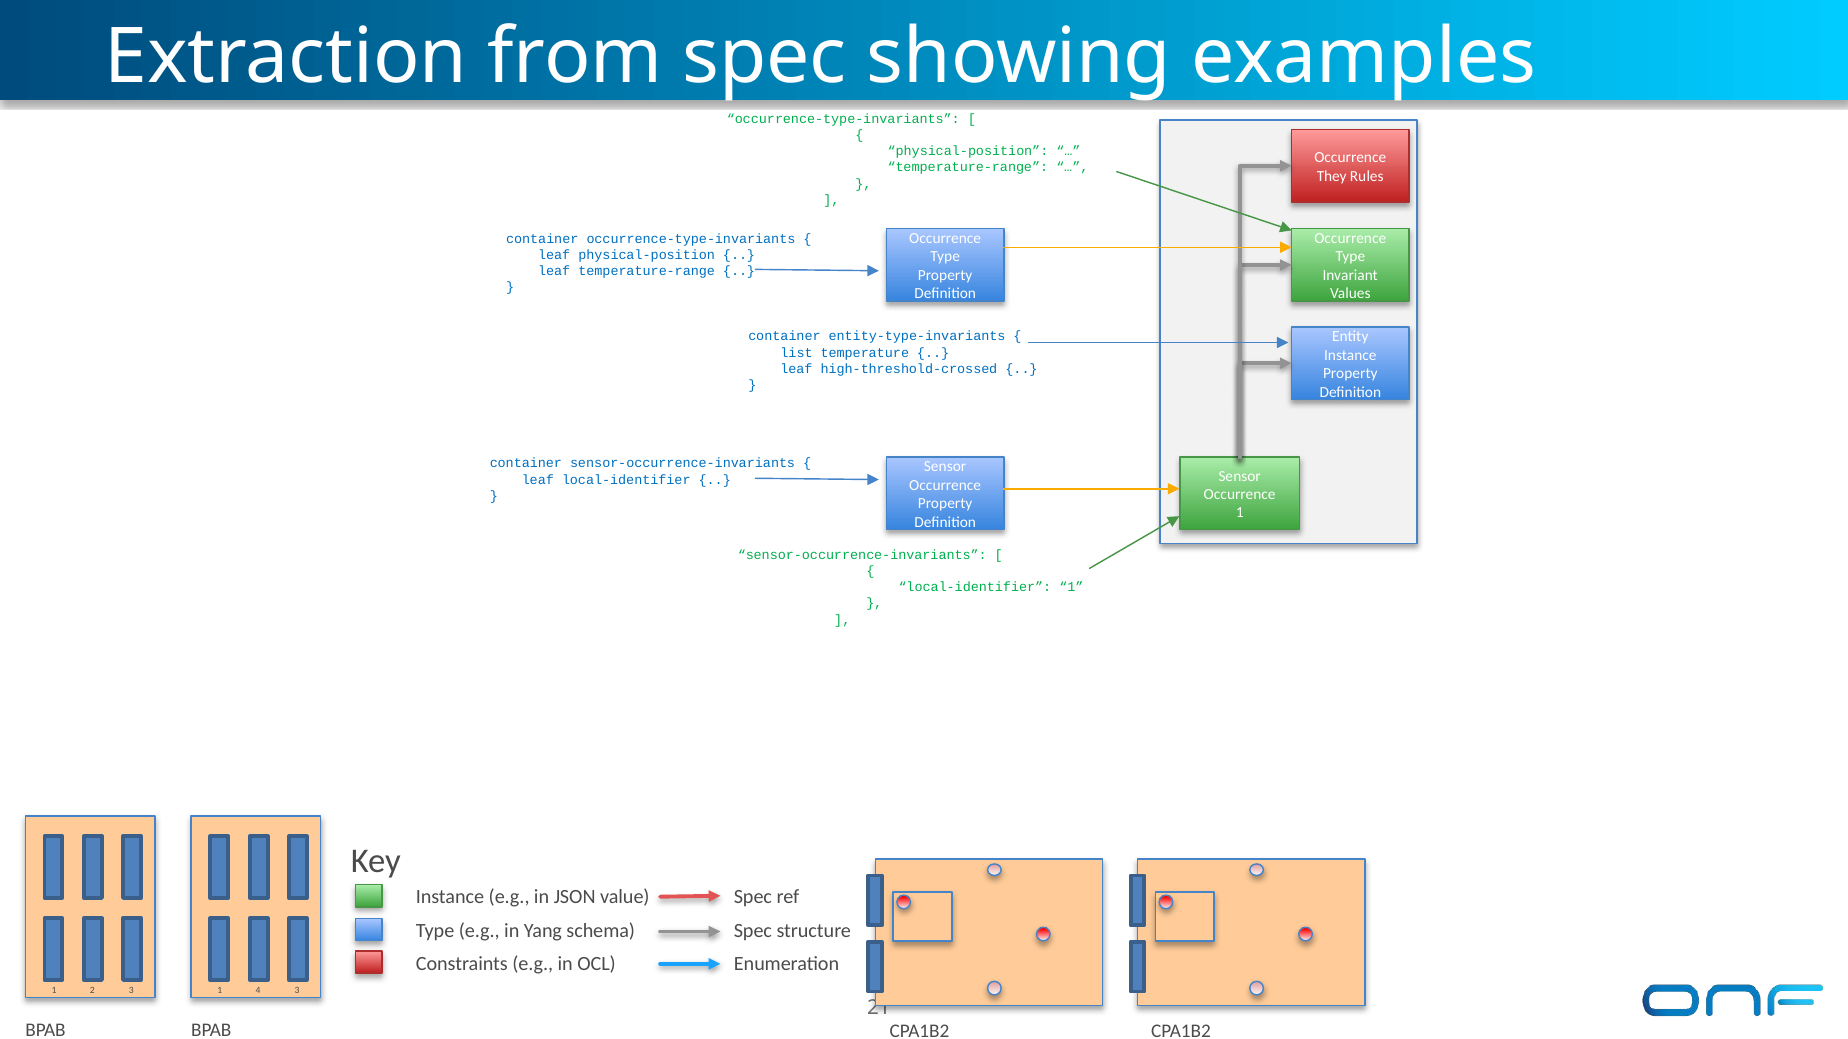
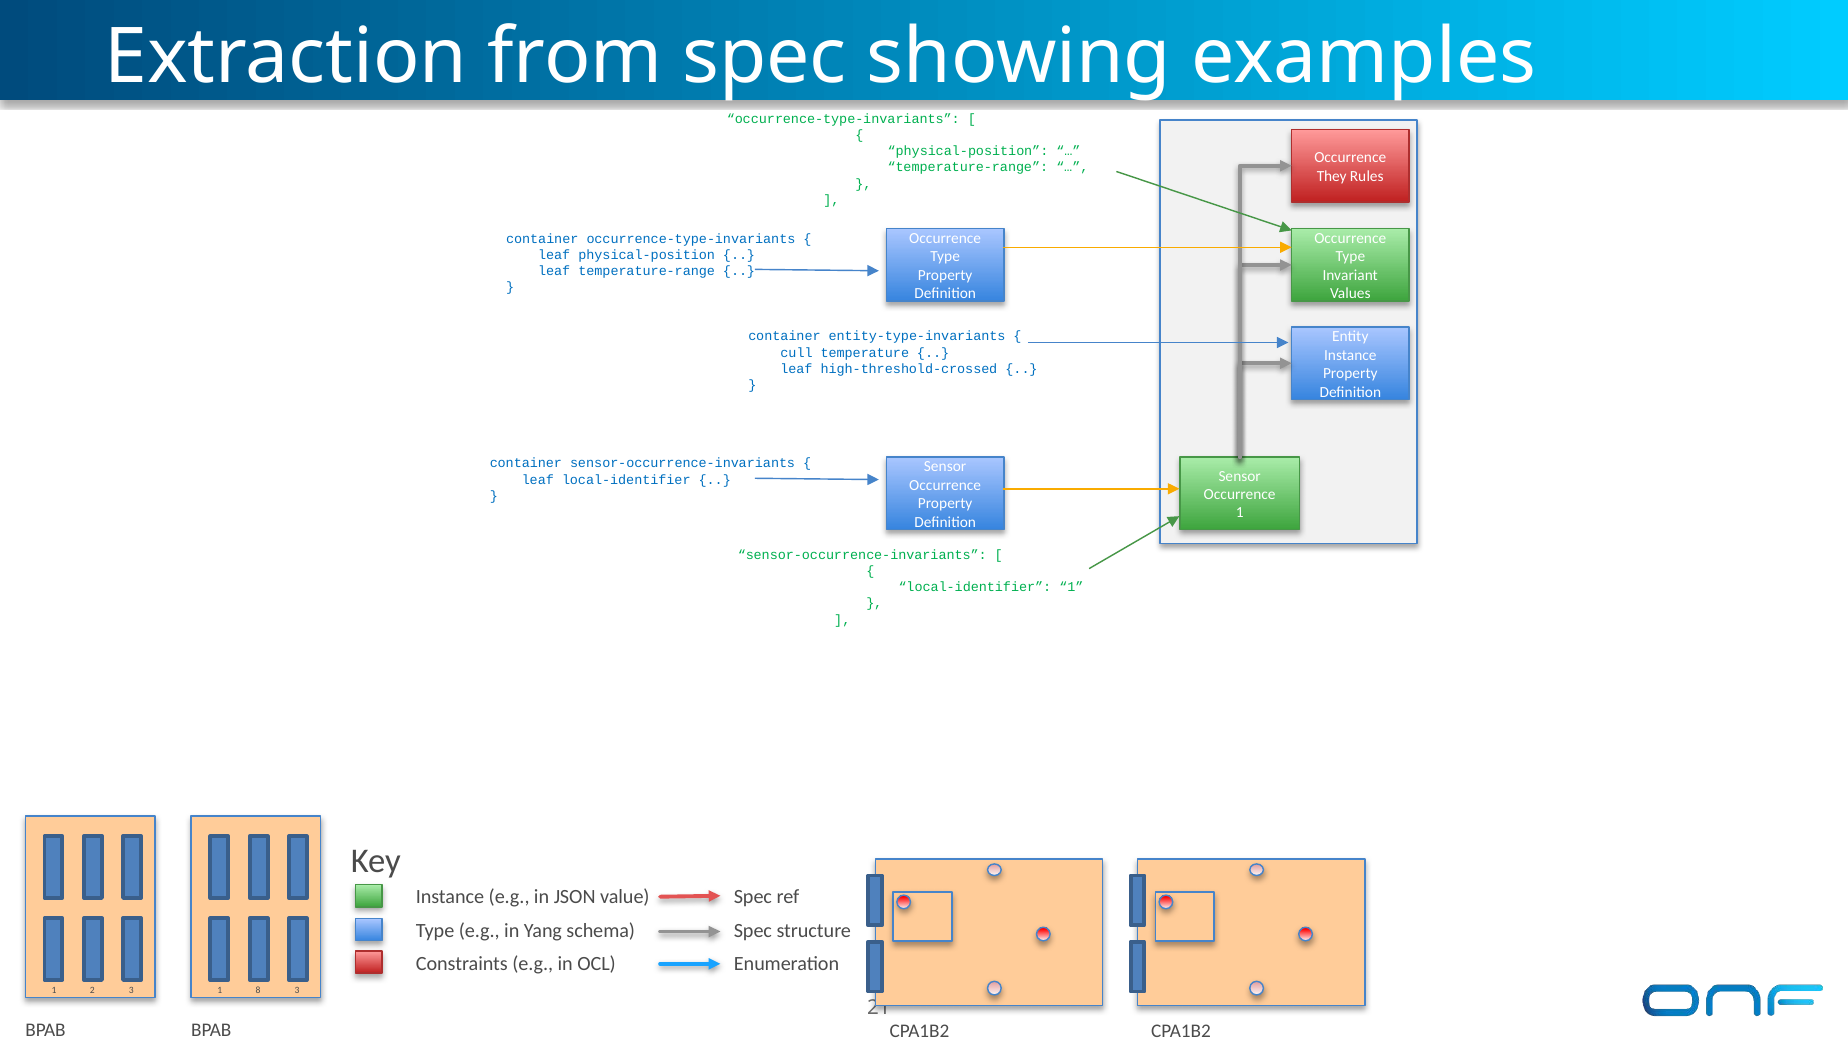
list: list -> cull (797, 353)
4: 4 -> 8 (258, 991)
